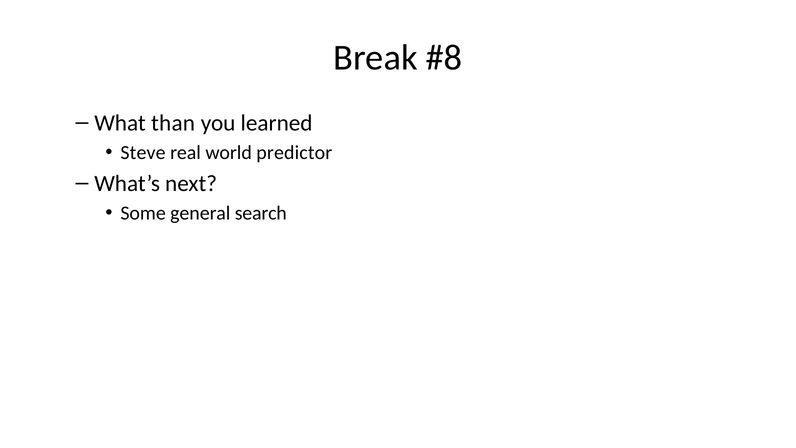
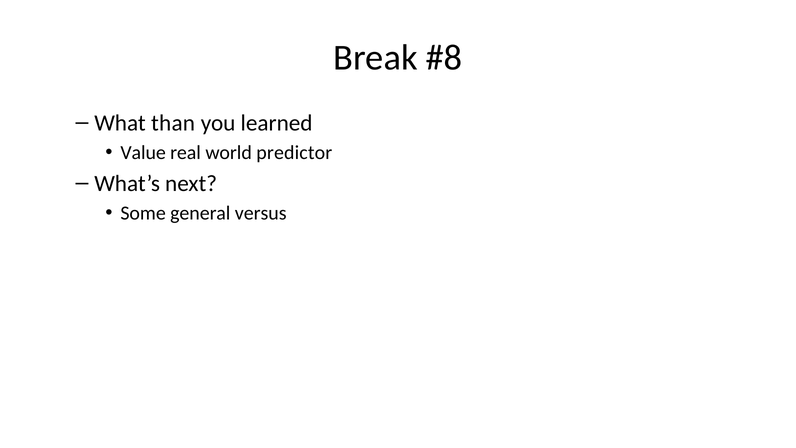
Steve: Steve -> Value (143, 153)
search: search -> versus (261, 213)
